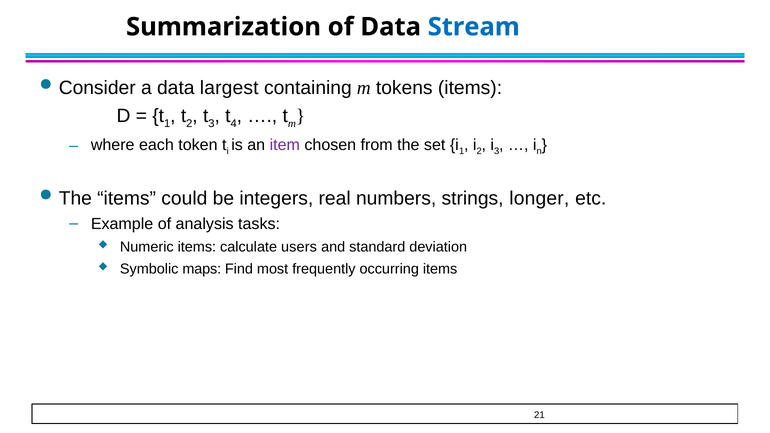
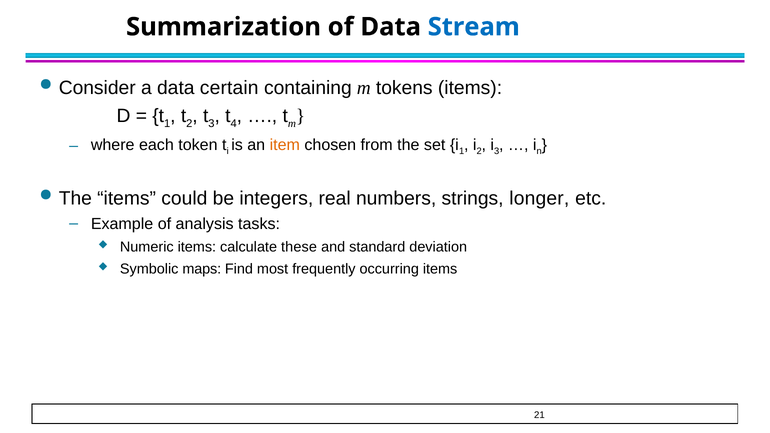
largest: largest -> certain (229, 88)
item colour: purple -> orange (285, 145)
users: users -> these (299, 247)
